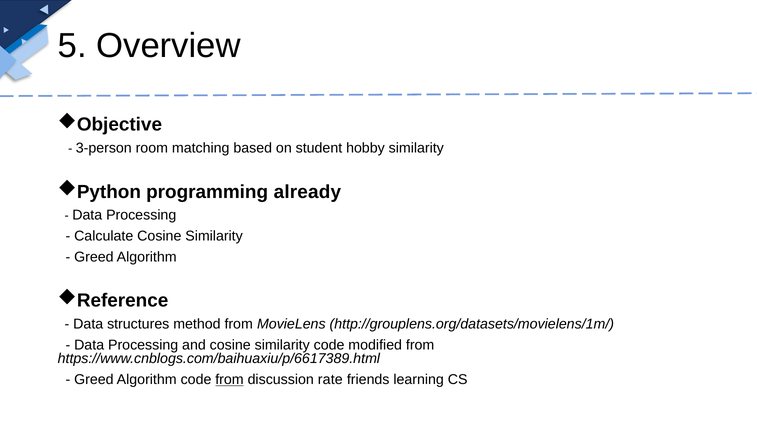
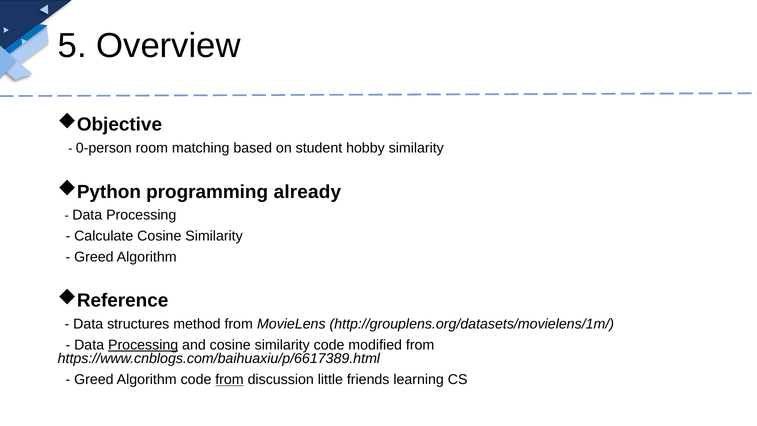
3-person: 3-person -> 0-person (104, 148)
Processing underline: none -> present (143, 345)
rate: rate -> little (330, 379)
